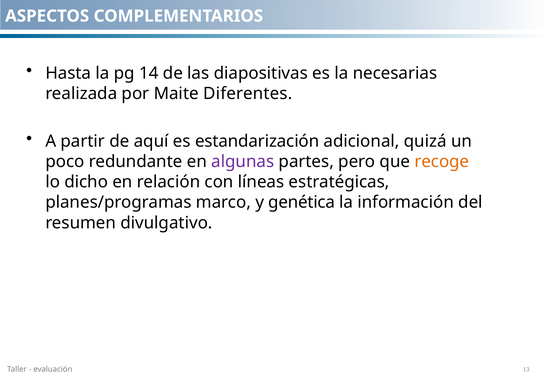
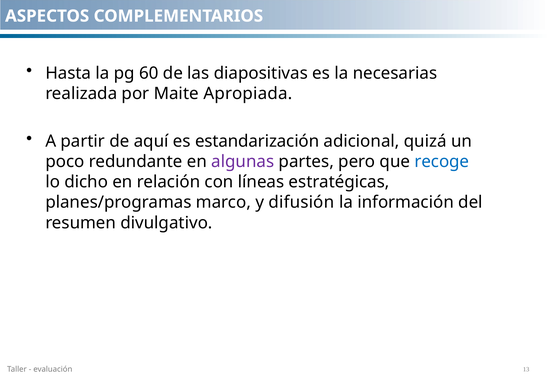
14: 14 -> 60 (149, 73)
Diferentes: Diferentes -> Apropiada (248, 94)
recoge colour: orange -> blue (442, 161)
genética: genética -> difusión (301, 202)
